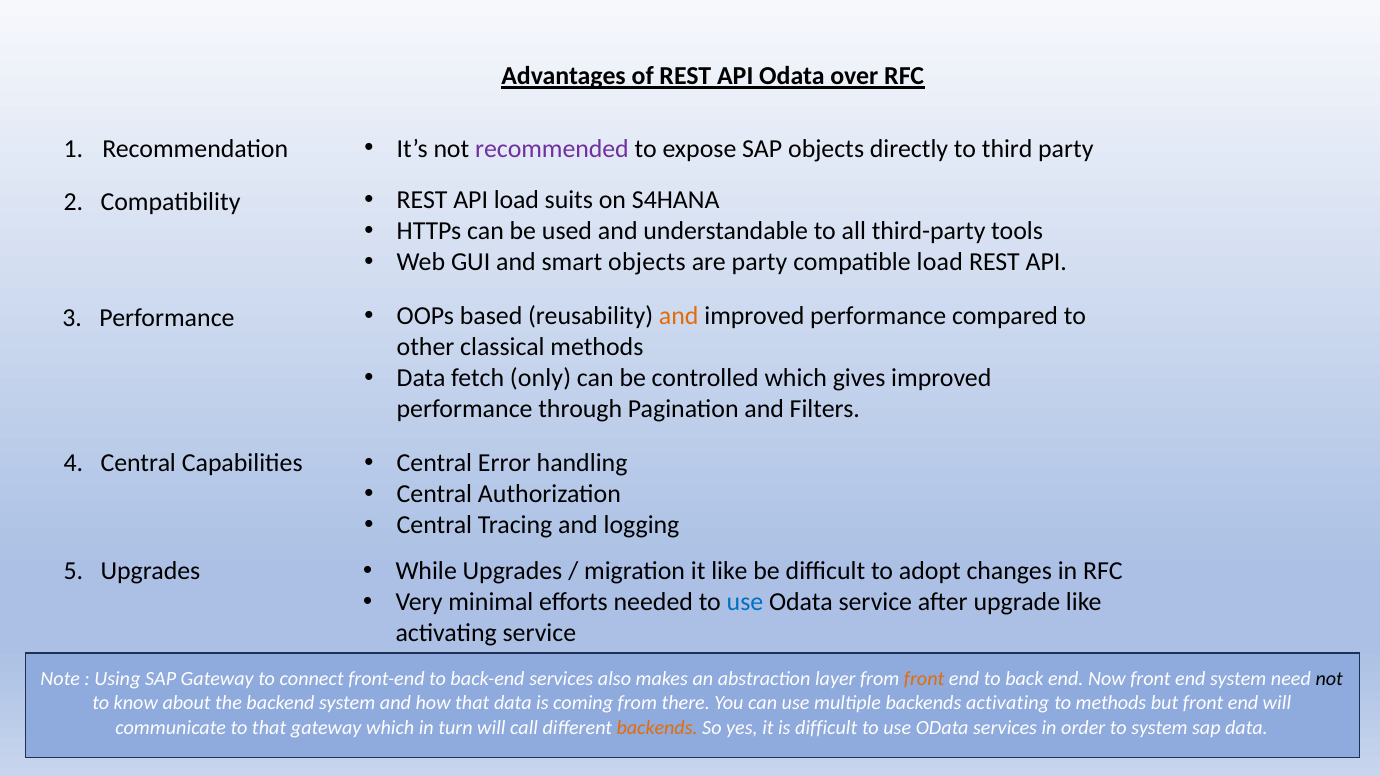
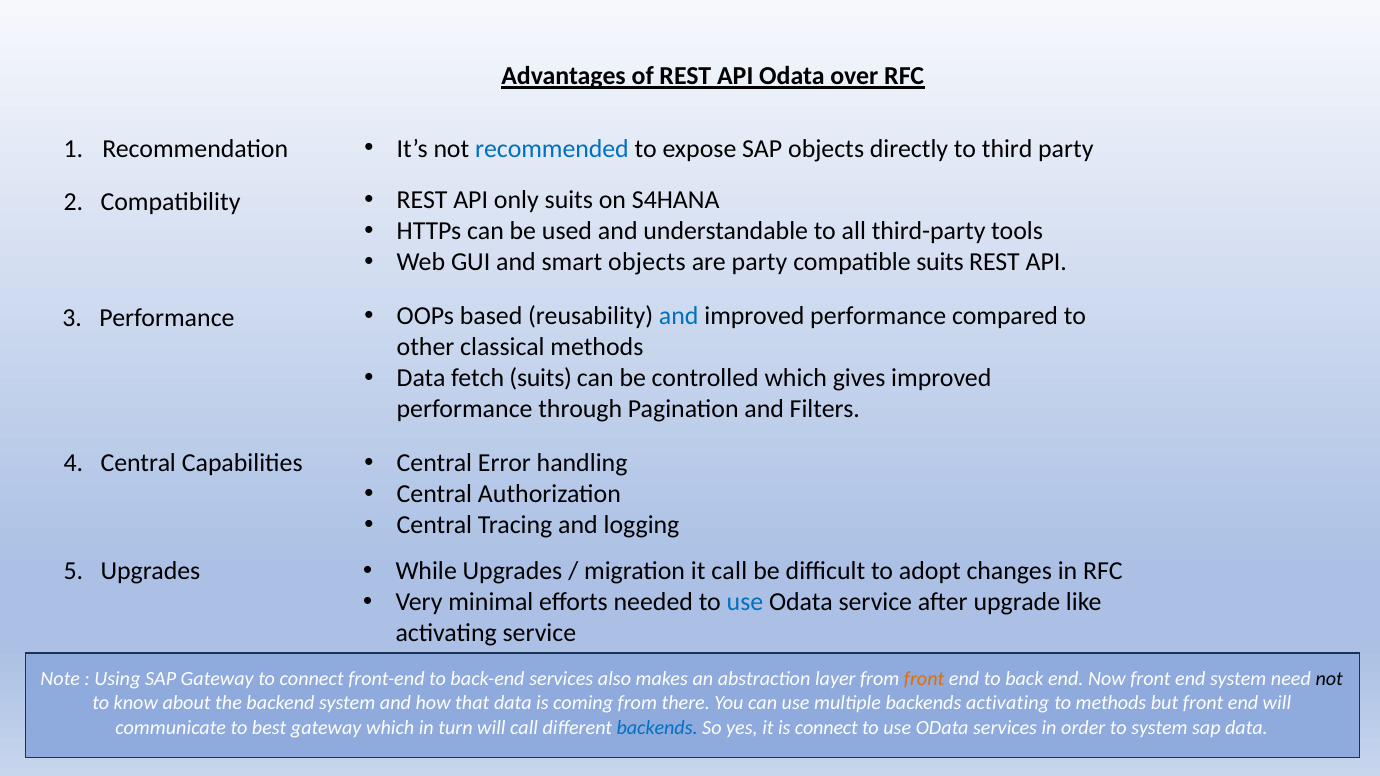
recommended colour: purple -> blue (552, 149)
API load: load -> only (516, 200)
compatible load: load -> suits (940, 263)
and colour: orange -> blue (679, 316)
fetch only: only -> suits (541, 378)
it like: like -> call (729, 571)
to that: that -> best (269, 728)
backends colour: orange -> blue (657, 728)
is difficult: difficult -> connect (826, 728)
